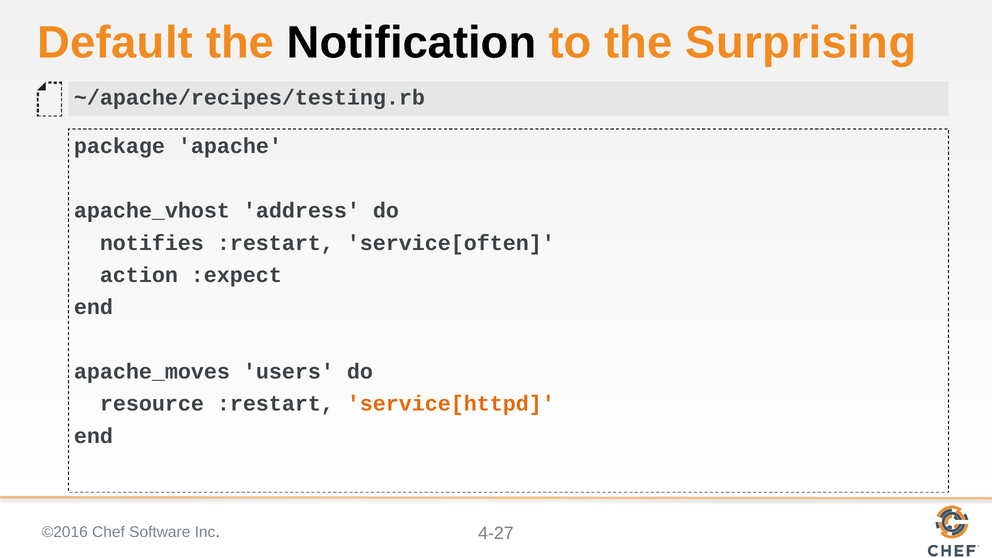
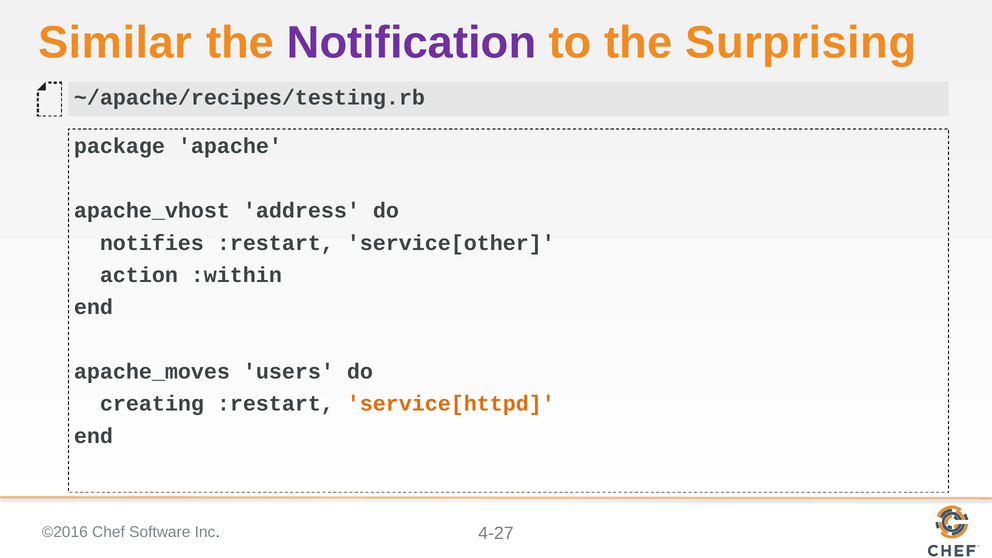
Default: Default -> Similar (115, 43)
Notification colour: black -> purple (411, 43)
service[often: service[often -> service[other (451, 243)
:expect: :expect -> :within (236, 275)
resource: resource -> creating (152, 404)
